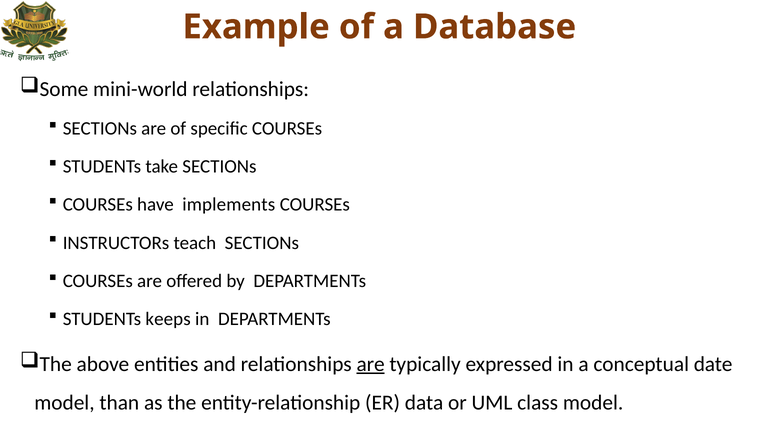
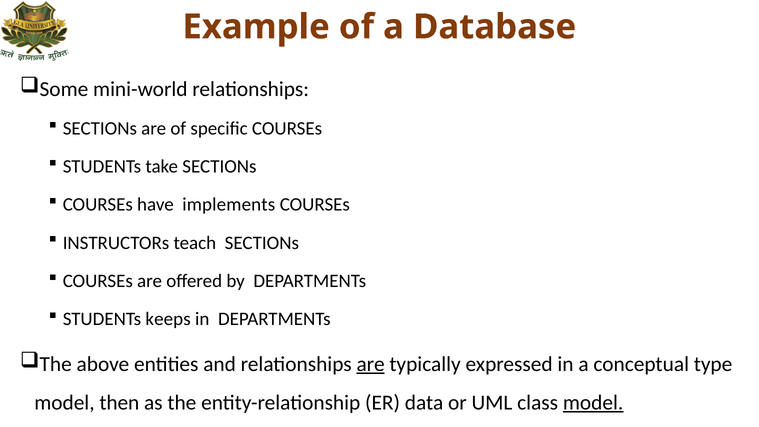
date: date -> type (713, 364)
than: than -> then (119, 403)
model underline: none -> present (593, 403)
